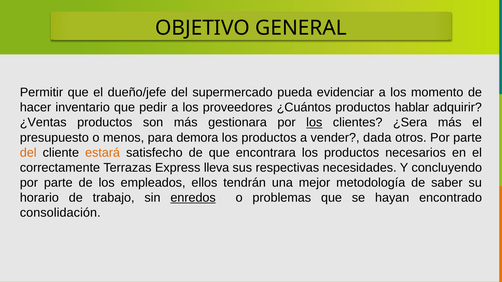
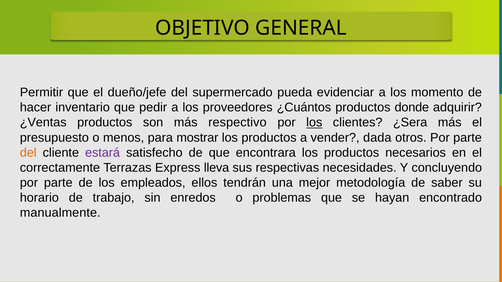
hablar: hablar -> donde (412, 108)
gestionara: gestionara -> respectivo (237, 123)
demora: demora -> mostrar (197, 138)
estará colour: orange -> purple (103, 153)
enredos underline: present -> none (193, 198)
consolidación: consolidación -> manualmente (60, 213)
